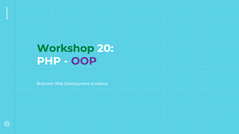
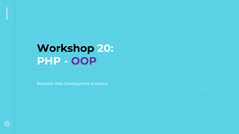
Workshop colour: green -> black (66, 49)
